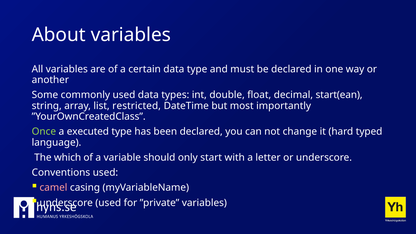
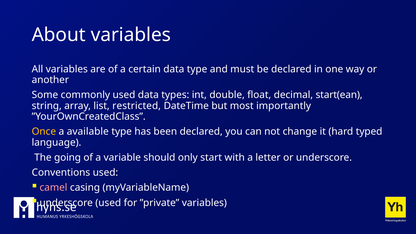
Once colour: light green -> yellow (44, 132)
executed: executed -> available (88, 132)
which: which -> going (68, 158)
